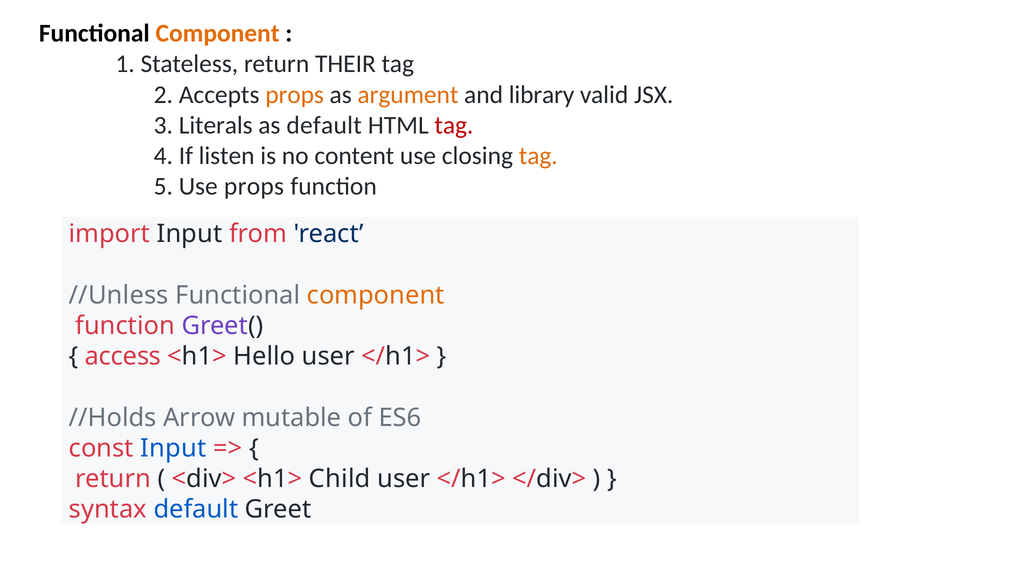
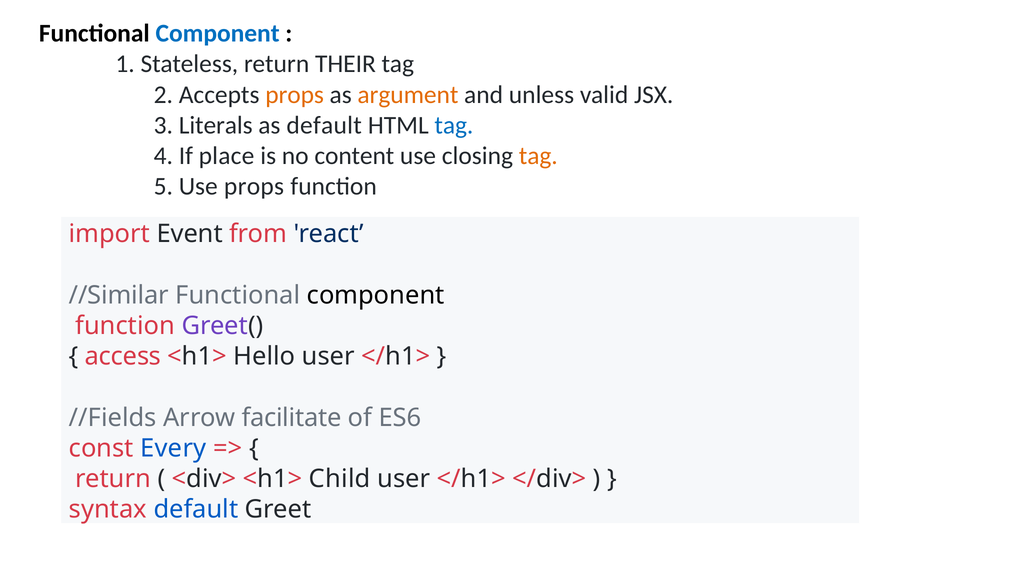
Component colour: orange -> blue (218, 33)
library: library -> unless (541, 95)
tag colour: red -> blue (454, 125)
listen: listen -> place (226, 156)
import Input: Input -> Event (190, 234)
//Unless: //Unless -> //Similar (119, 295)
component colour: orange -> black (376, 295)
//Holds: //Holds -> //Fields (113, 418)
mutable: mutable -> facilitate (291, 418)
const Input: Input -> Every (173, 448)
